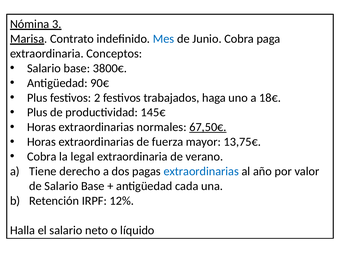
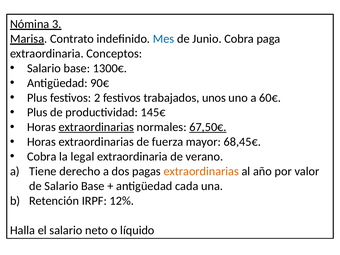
3800€: 3800€ -> 1300€ (110, 68)
haga: haga -> unos (214, 98)
18€: 18€ -> 60€ (270, 98)
extraordinarias underline: none -> present (96, 127)
13,75€: 13,75€ -> 68,45€ (242, 142)
extraordinarias colour: blue -> orange (201, 171)
